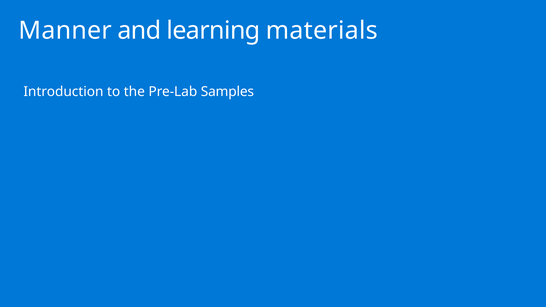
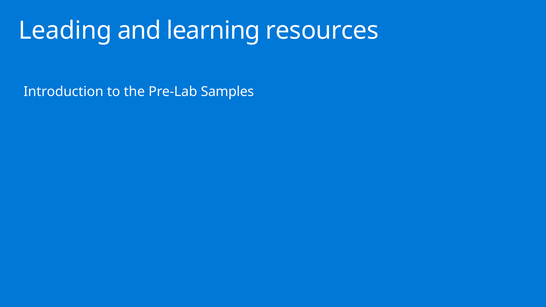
Manner: Manner -> Leading (65, 30)
materials: materials -> resources (322, 30)
